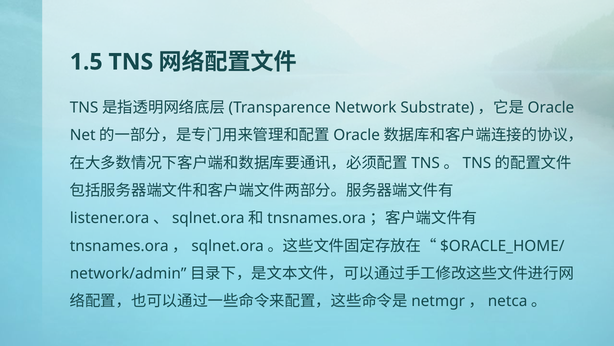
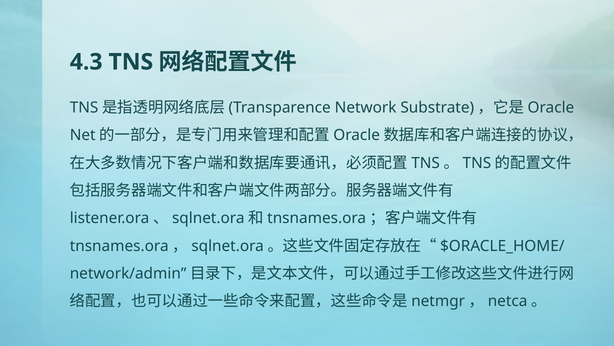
1.5: 1.5 -> 4.3 (86, 62)
